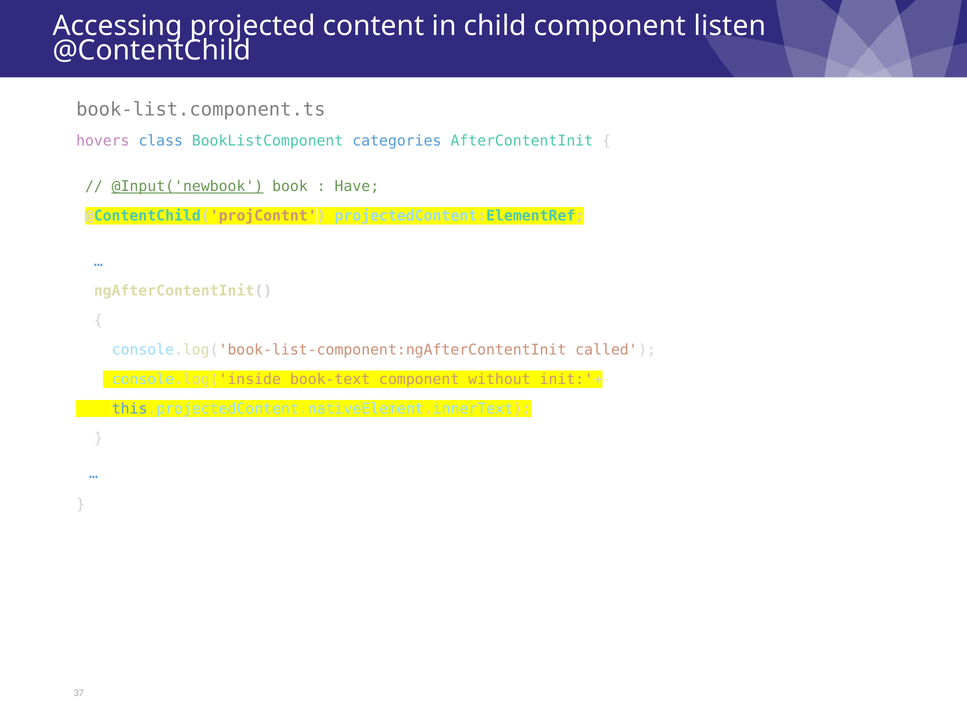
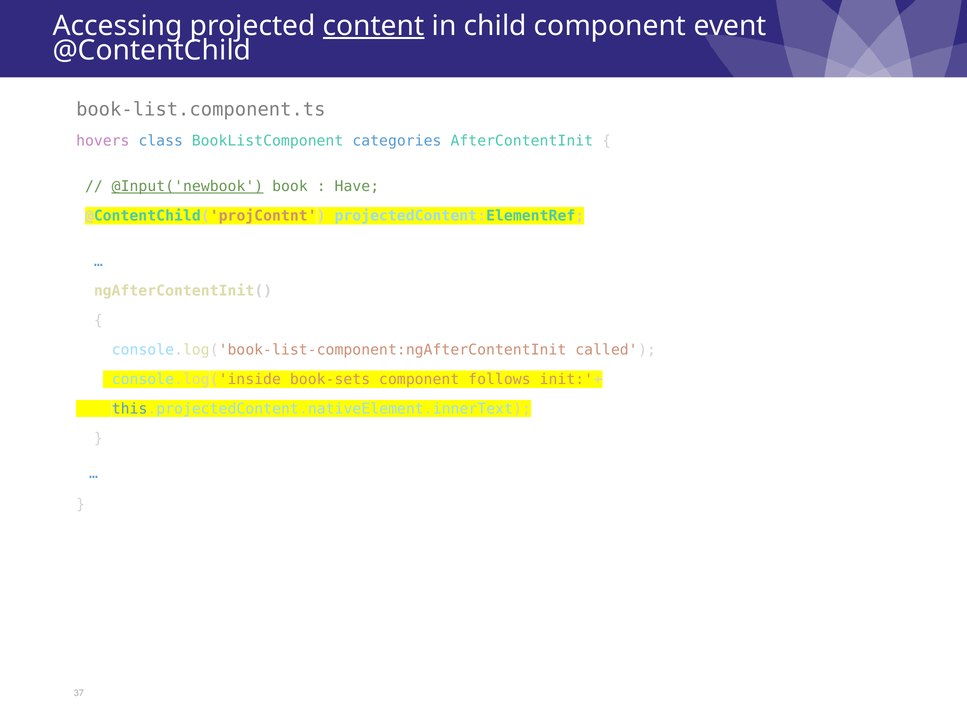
content underline: none -> present (374, 26)
listen: listen -> event (730, 26)
book-text: book-text -> book-sets (330, 379)
without: without -> follows (499, 379)
